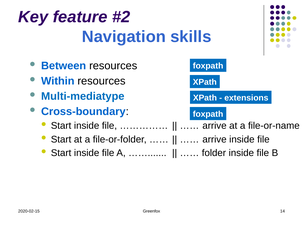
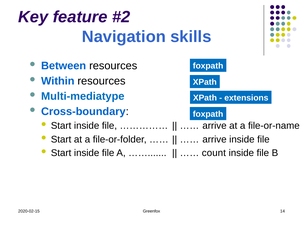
folder: folder -> count (214, 153)
